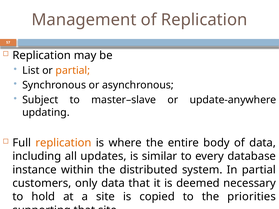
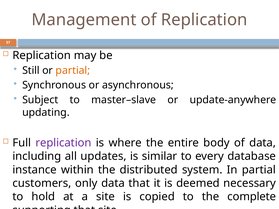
List: List -> Still (31, 71)
replication colour: orange -> purple (63, 143)
priorities: priorities -> complete (252, 197)
